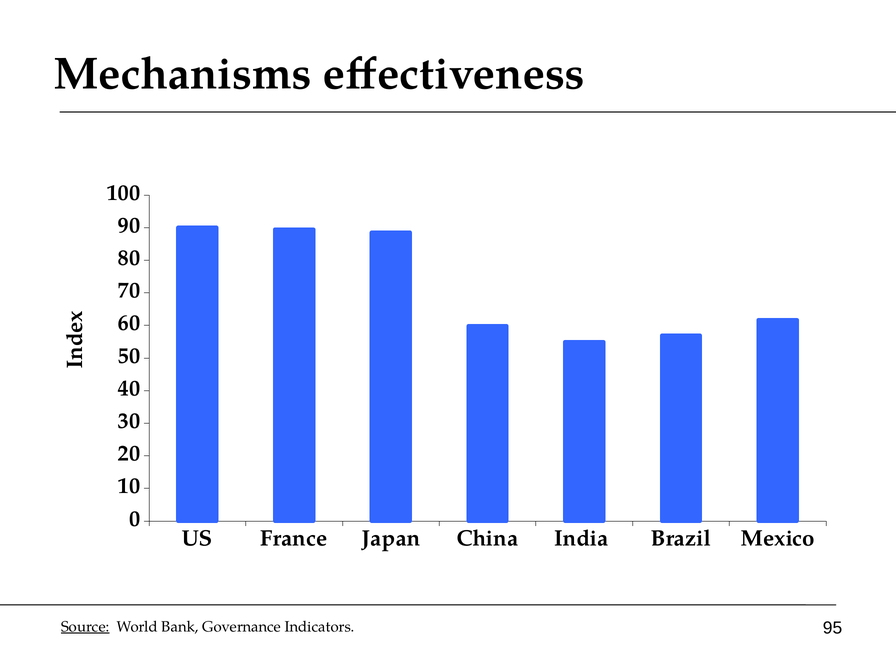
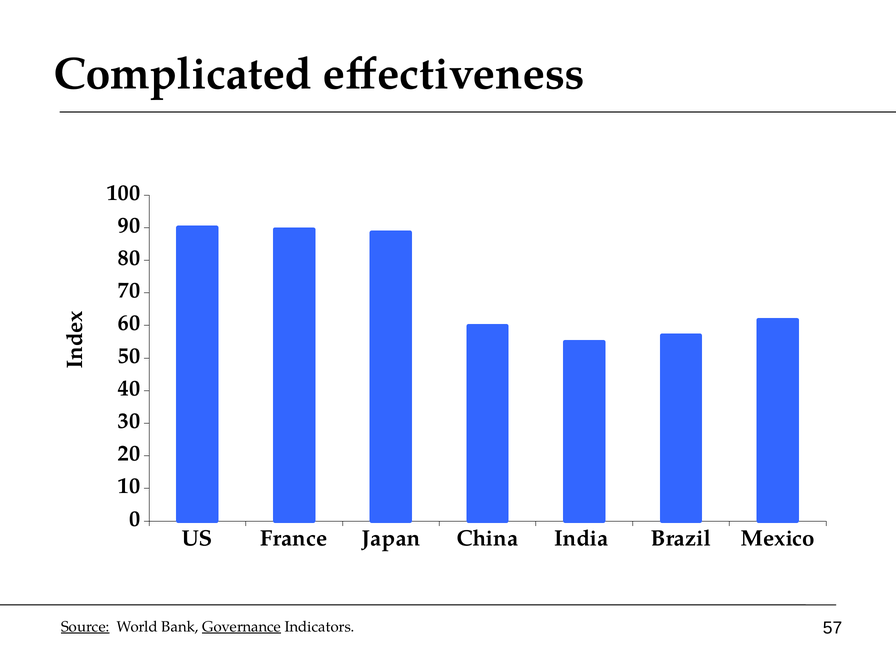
Mechanisms: Mechanisms -> Complicated (183, 74)
Governance underline: none -> present (242, 627)
95: 95 -> 57 (833, 628)
